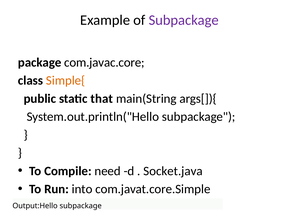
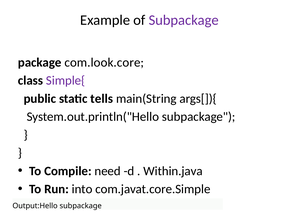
com.javac.core: com.javac.core -> com.look.core (104, 62)
Simple{ colour: orange -> purple (66, 81)
that: that -> tells (102, 99)
Socket.java: Socket.java -> Within.java (173, 171)
